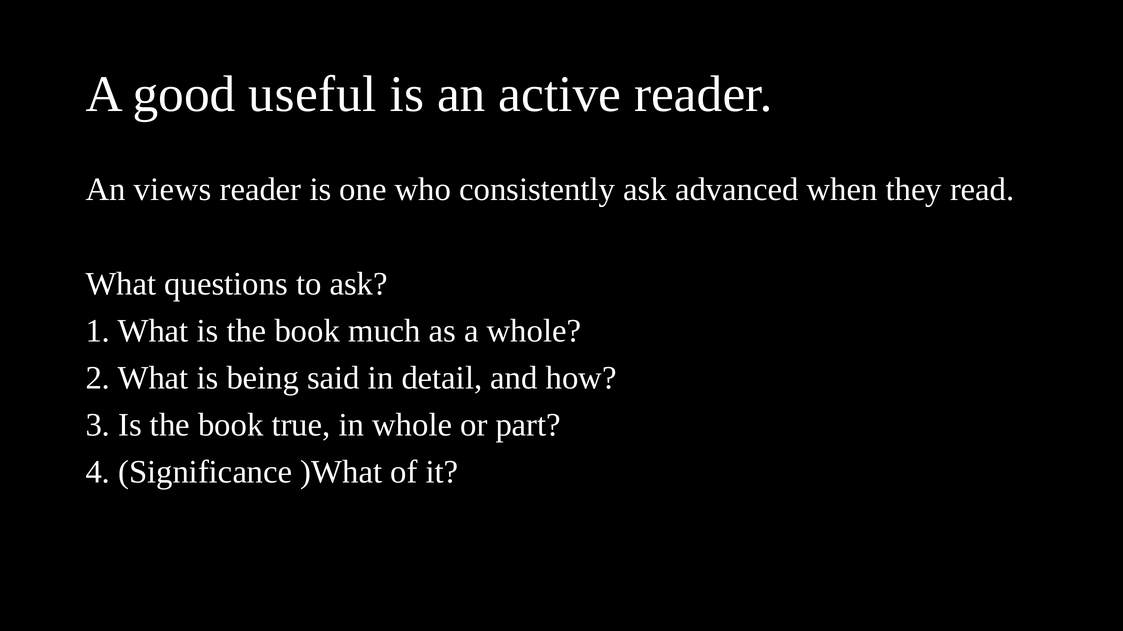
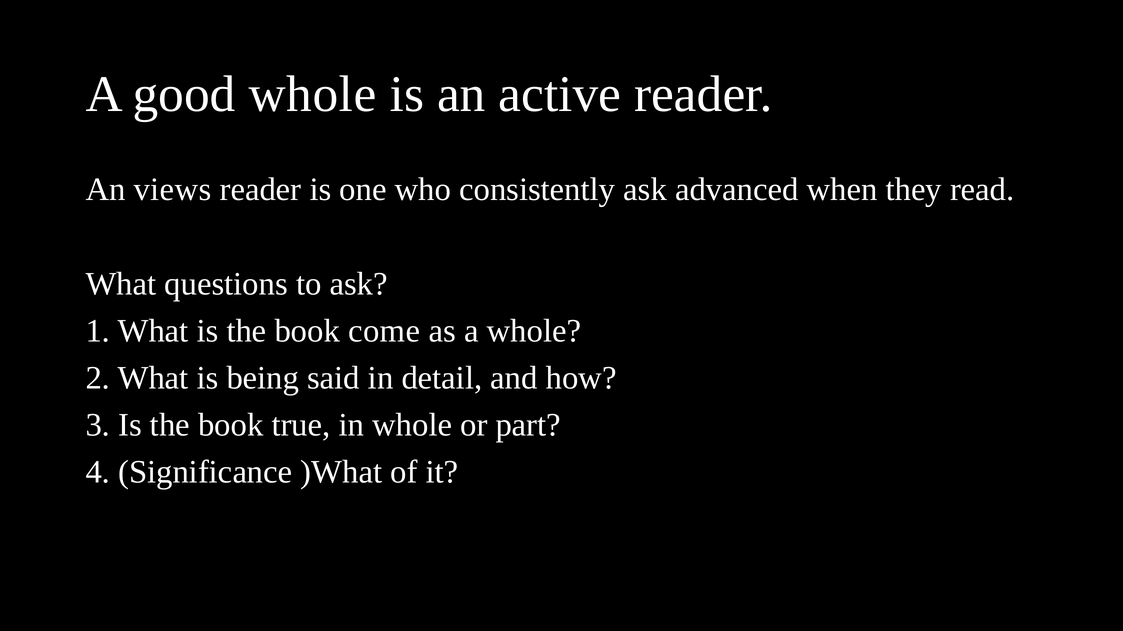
good useful: useful -> whole (312, 94)
much: much -> come (384, 331)
